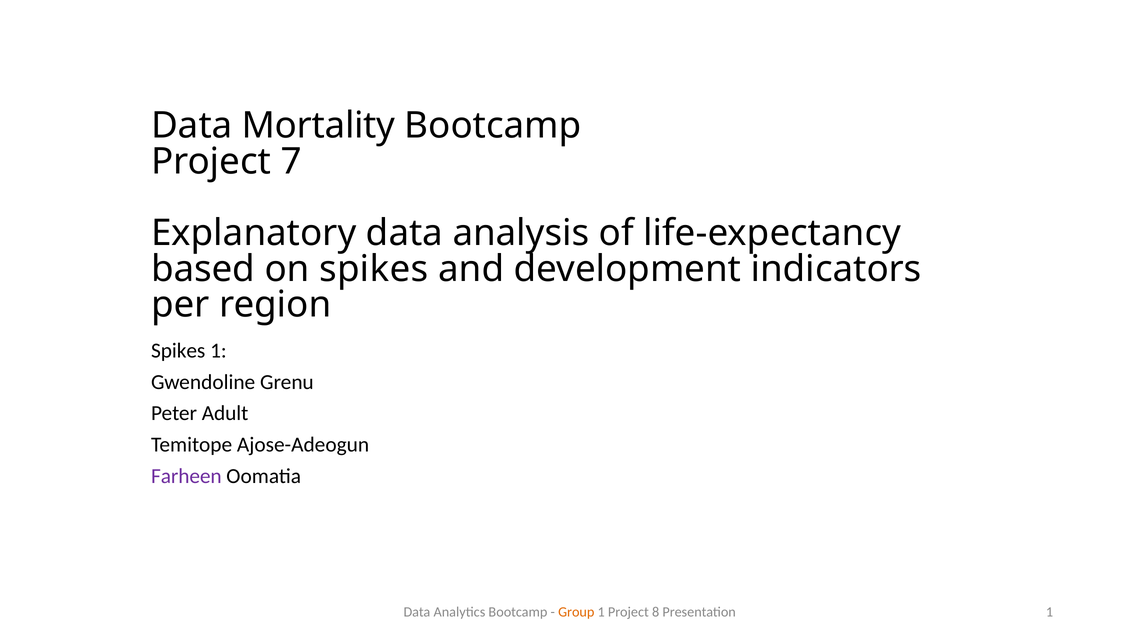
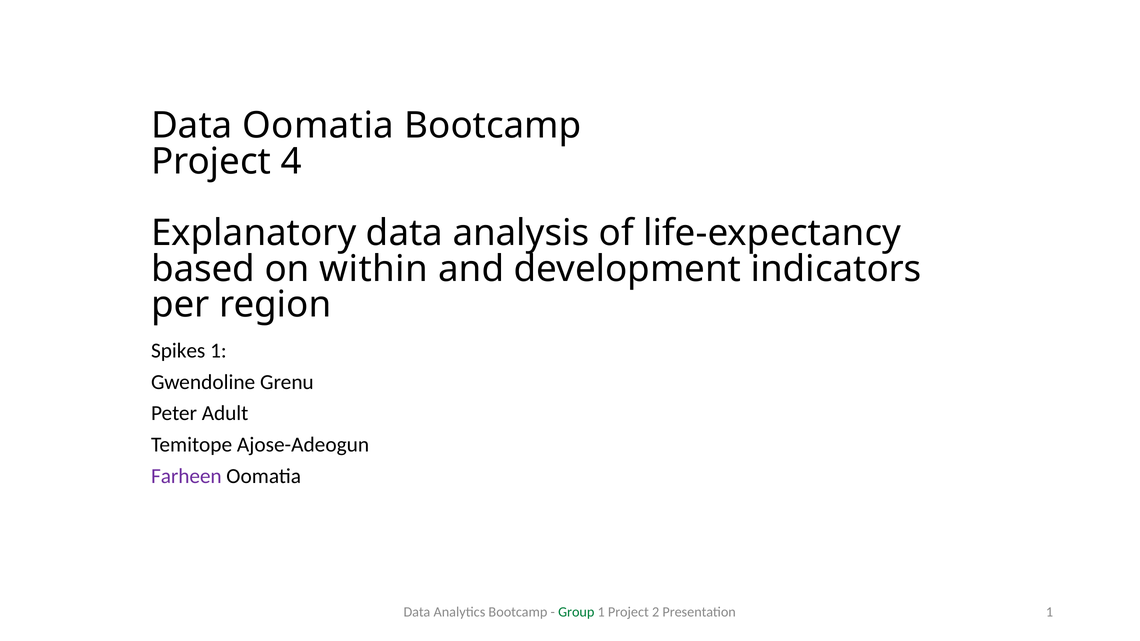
Data Mortality: Mortality -> Oomatia (318, 126)
7: 7 -> 4 (291, 162)
on spikes: spikes -> within (374, 269)
Group colour: orange -> green (576, 612)
8: 8 -> 2 (656, 612)
